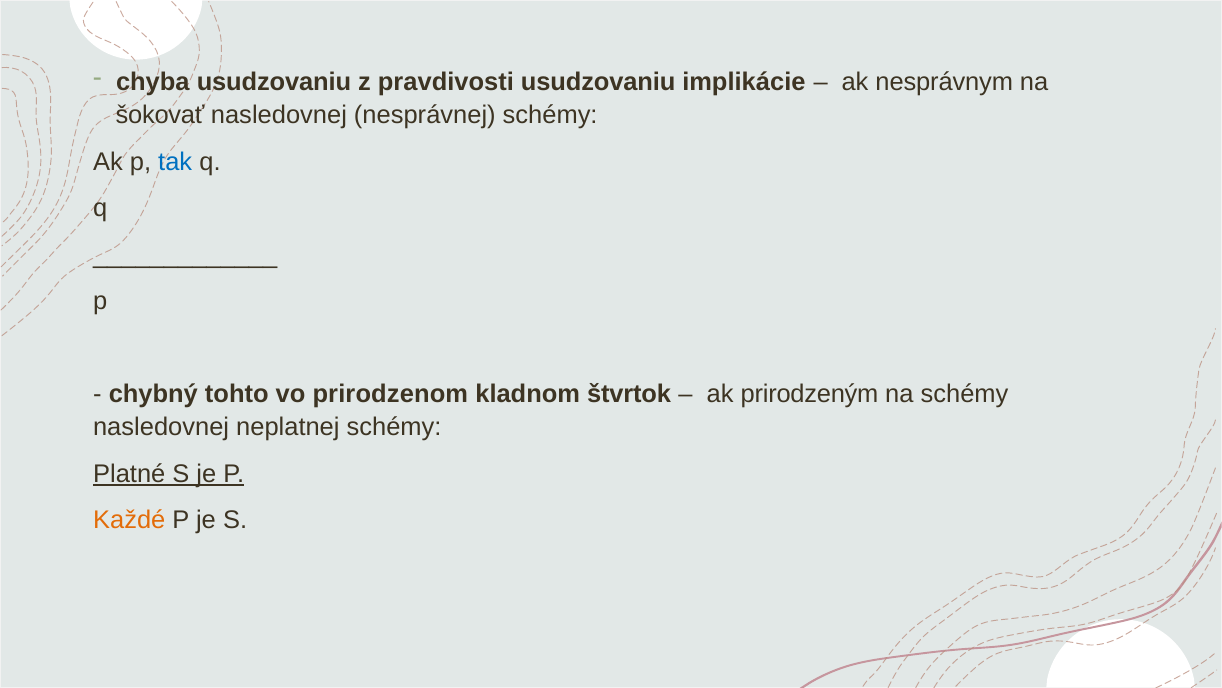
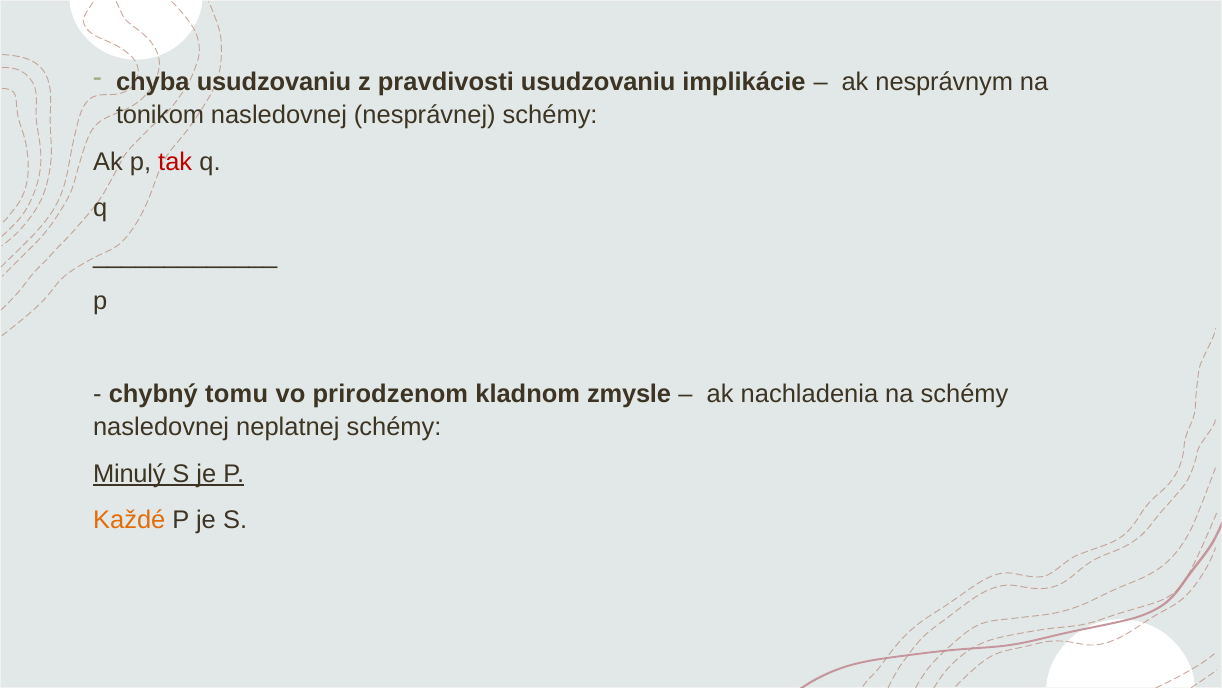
šokovať: šokovať -> tonikom (160, 115)
tak colour: blue -> red (175, 162)
tohto: tohto -> tomu (237, 393)
štvrtok: štvrtok -> zmysle (629, 393)
prirodzeným: prirodzeným -> nachladenia (809, 393)
Platné: Platné -> Minulý (129, 473)
